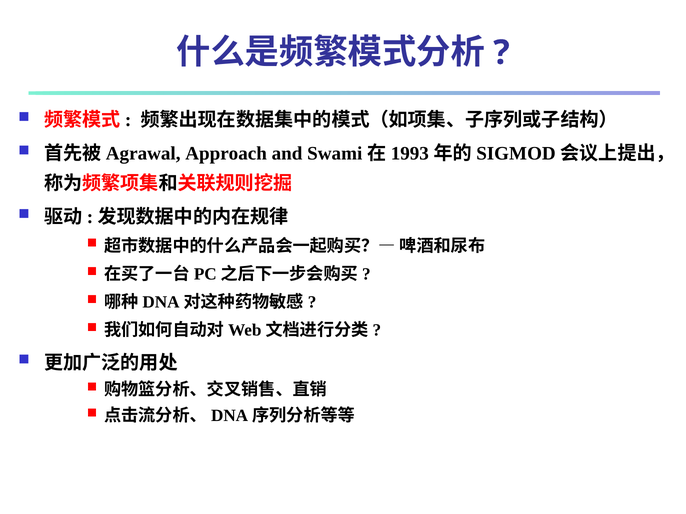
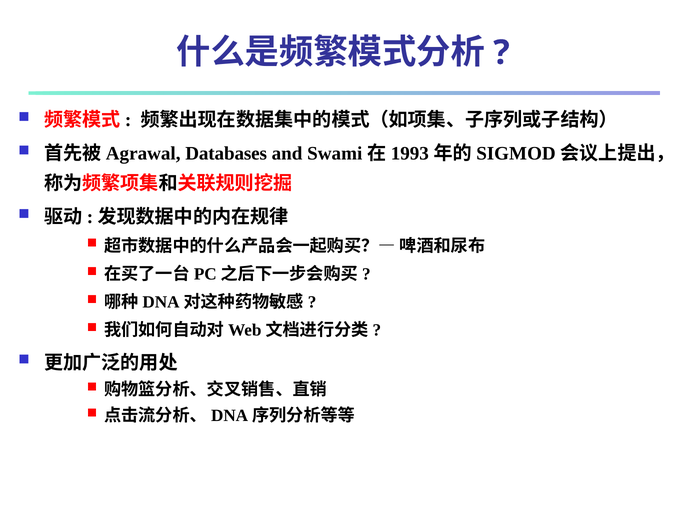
Approach: Approach -> Databases (226, 154)
